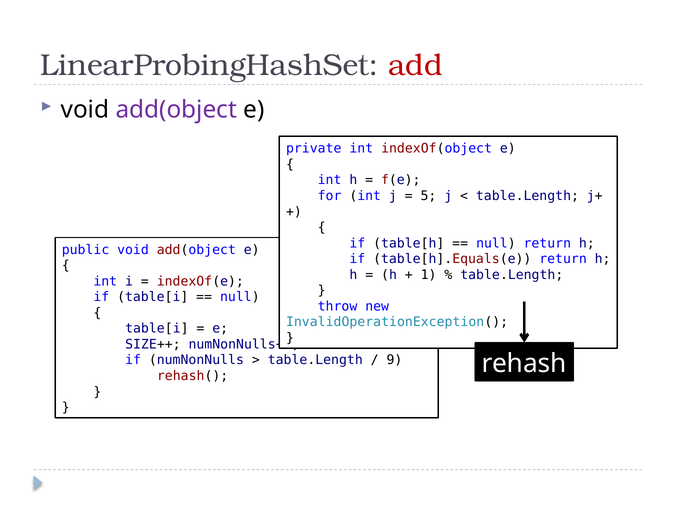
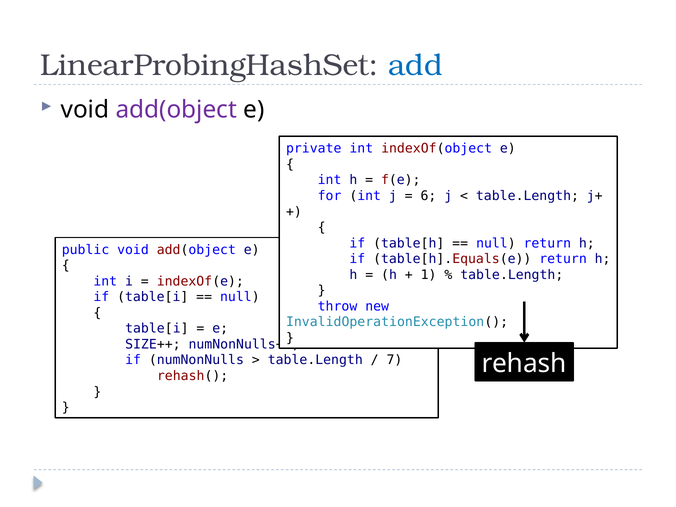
add colour: red -> blue (415, 65)
5: 5 -> 6 (428, 196)
9: 9 -> 7 (394, 360)
